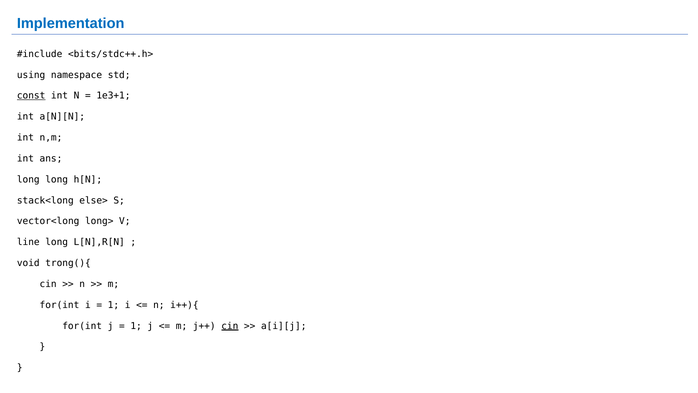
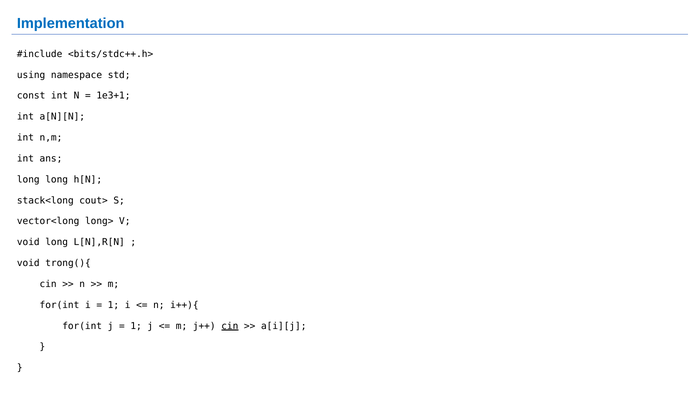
const underline: present -> none (31, 96)
else>: else> -> cout> (94, 200)
line: line -> void (28, 242)
